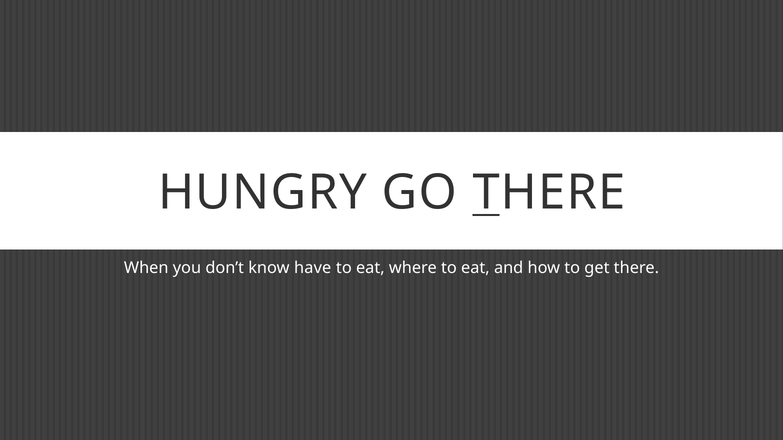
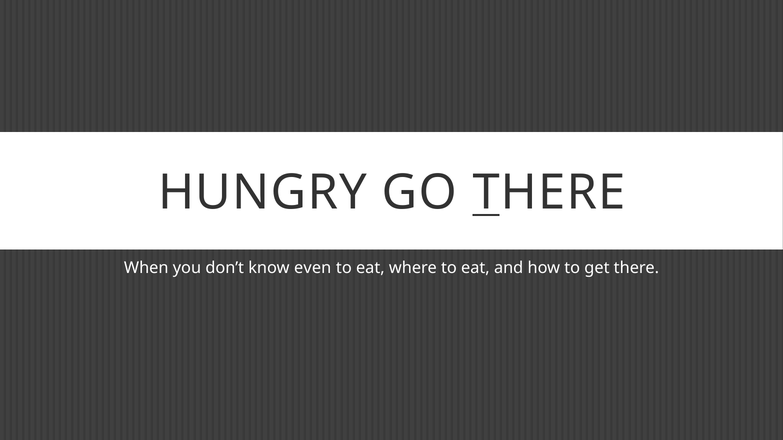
have: have -> even (313, 268)
